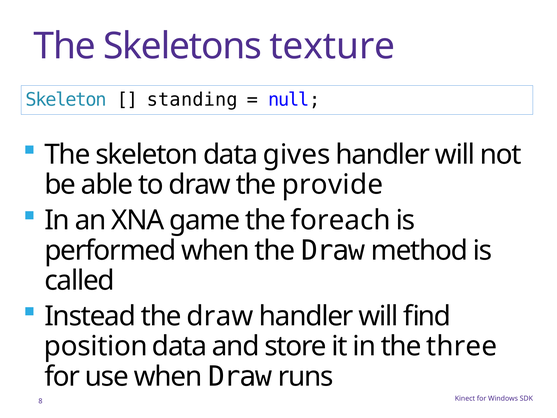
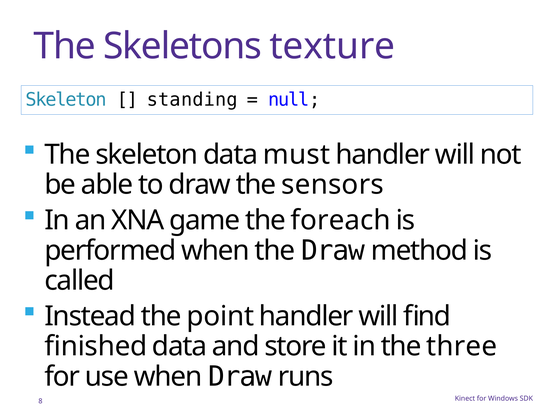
gives: gives -> must (297, 155)
provide: provide -> sensors (333, 185)
Instead the draw: draw -> point (220, 316)
position: position -> finished (96, 346)
